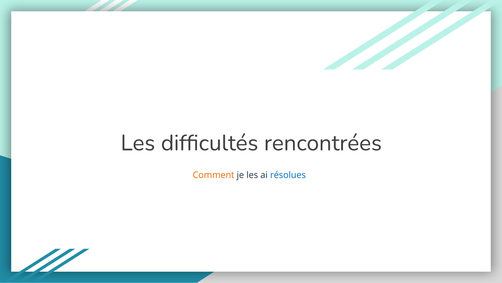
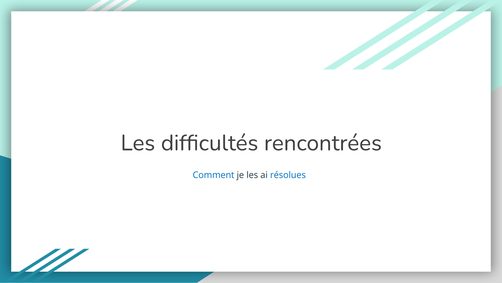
Comment colour: orange -> blue (214, 175)
